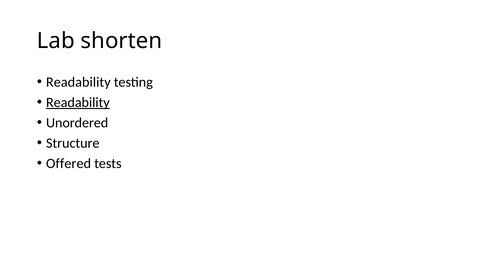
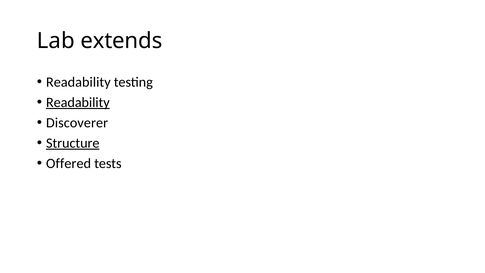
shorten: shorten -> extends (121, 41)
Unordered: Unordered -> Discoverer (77, 123)
Structure underline: none -> present (73, 143)
